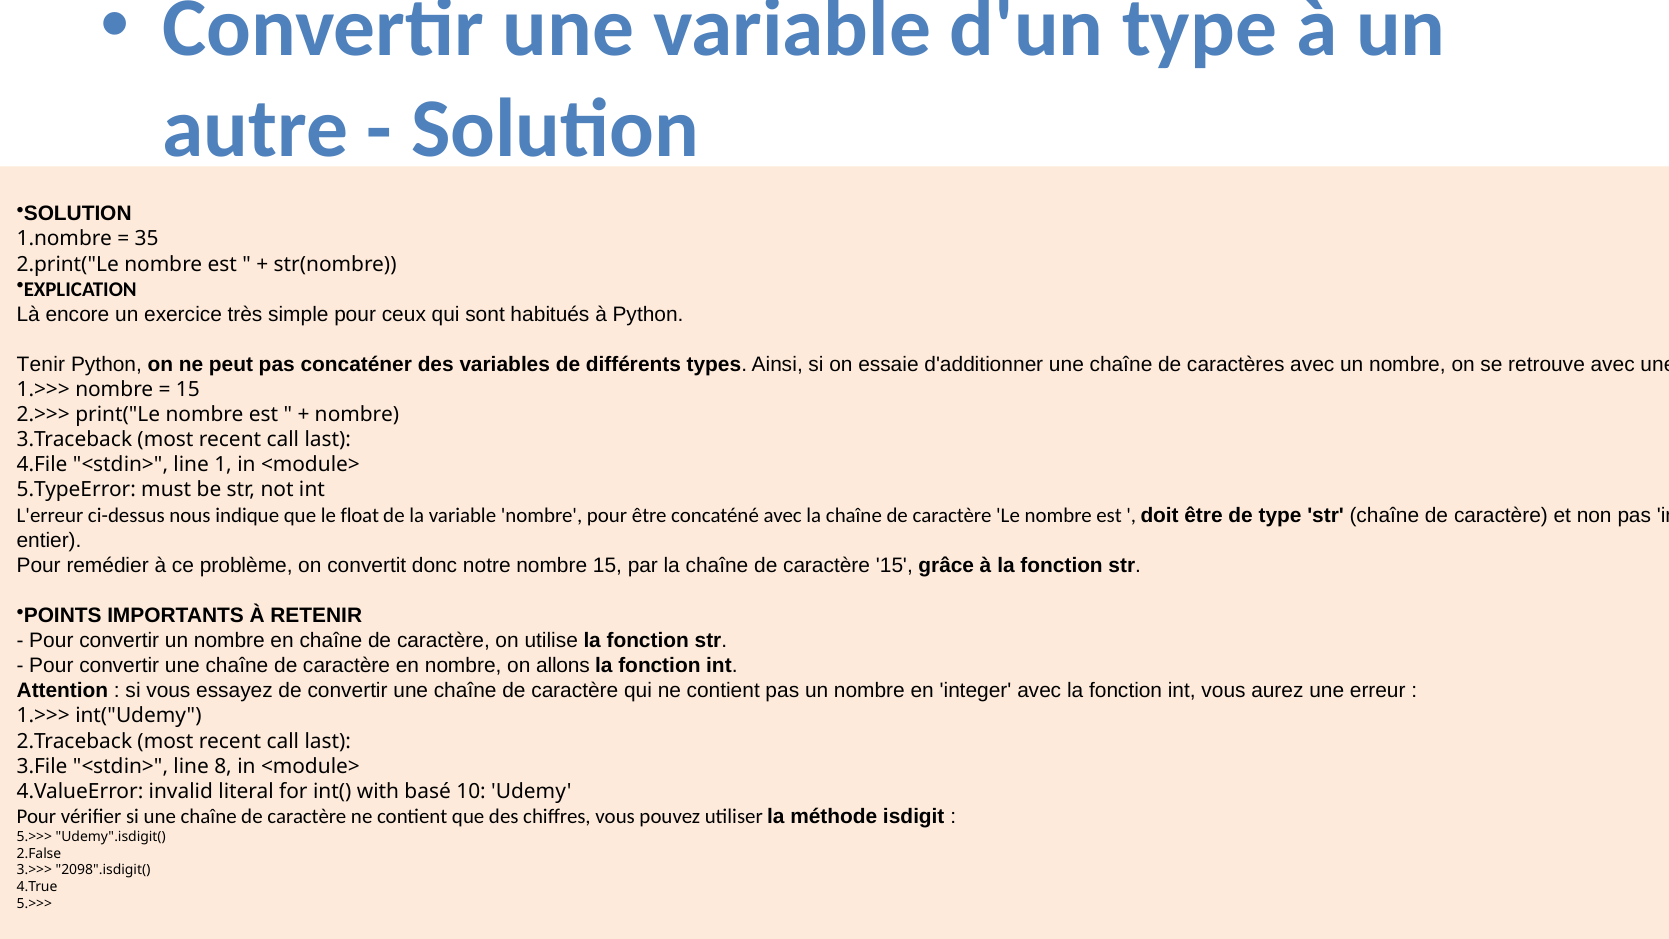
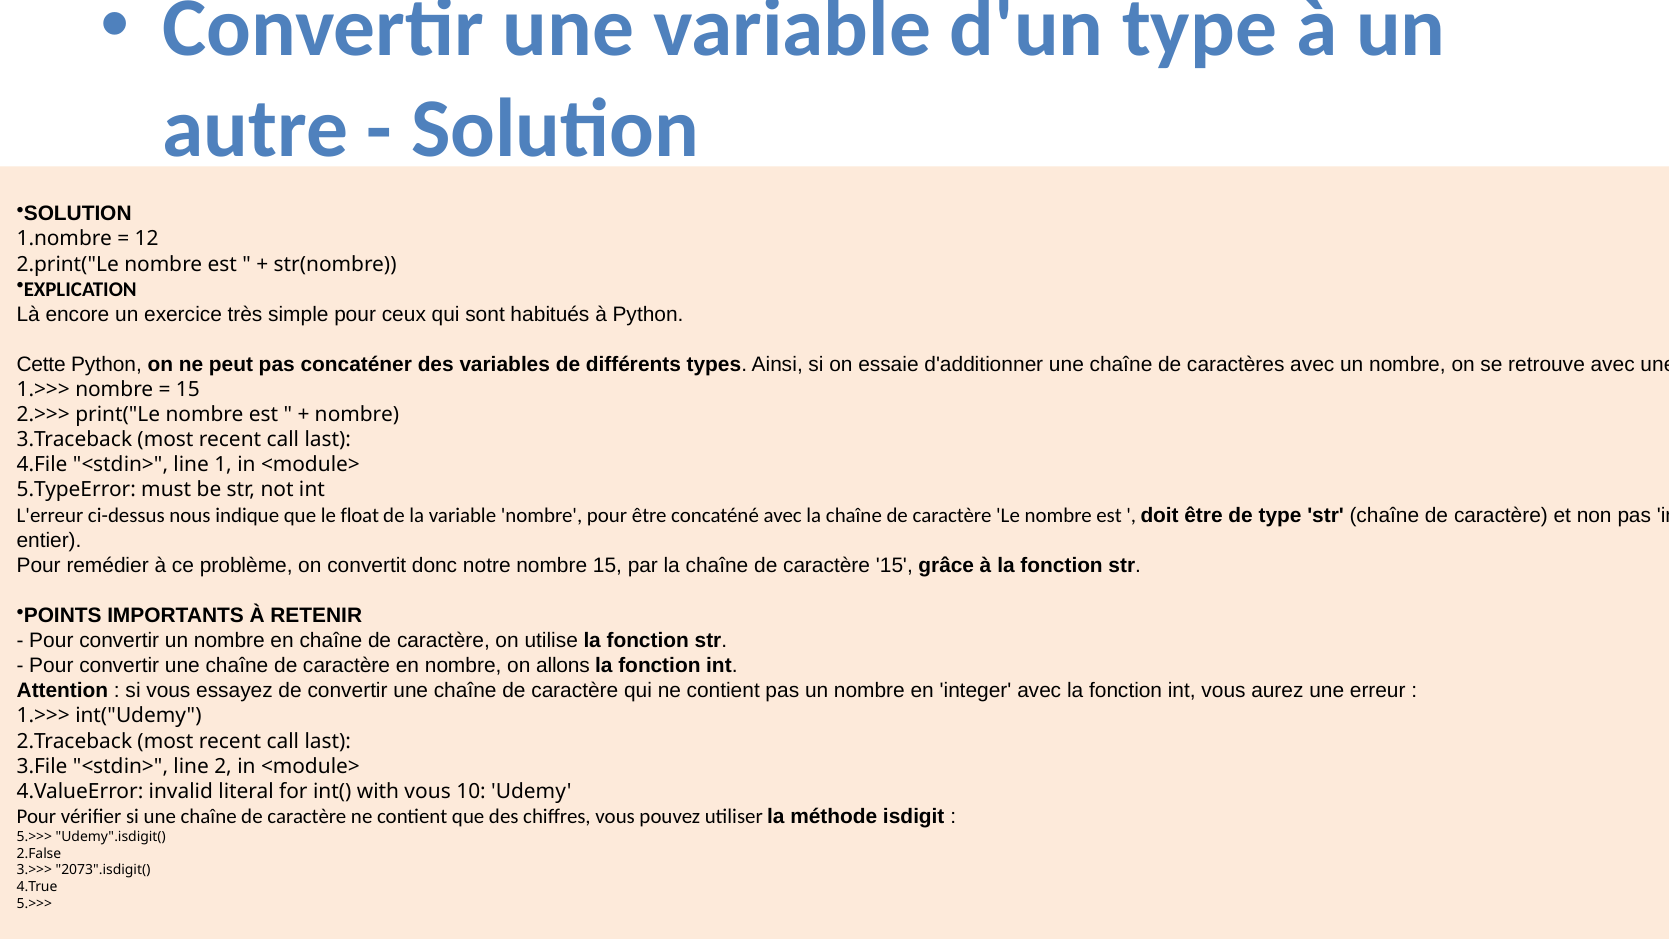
35: 35 -> 12 (147, 239)
Tenir: Tenir -> Cette (41, 364)
8: 8 -> 2 (223, 766)
with basé: basé -> vous (428, 791)
2098".isdigit(: 2098".isdigit( -> 2073".isdigit( (103, 870)
